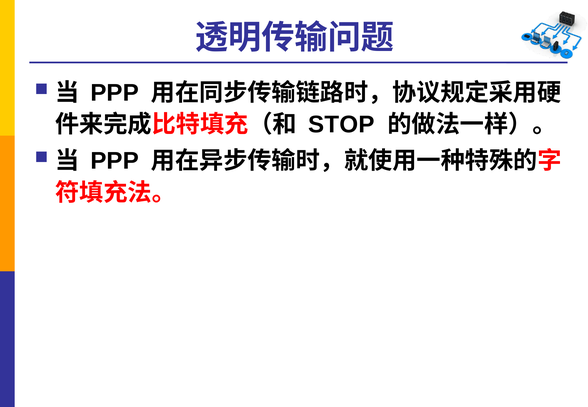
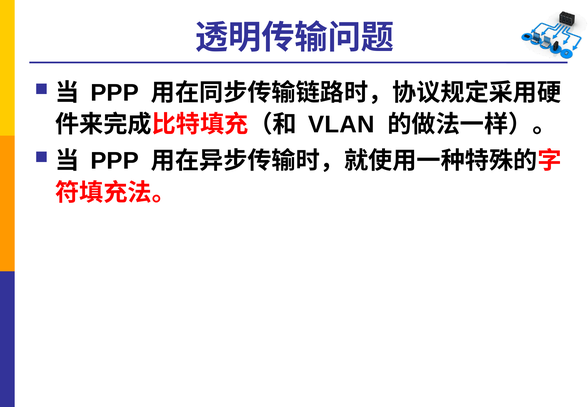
STOP: STOP -> VLAN (341, 125)
